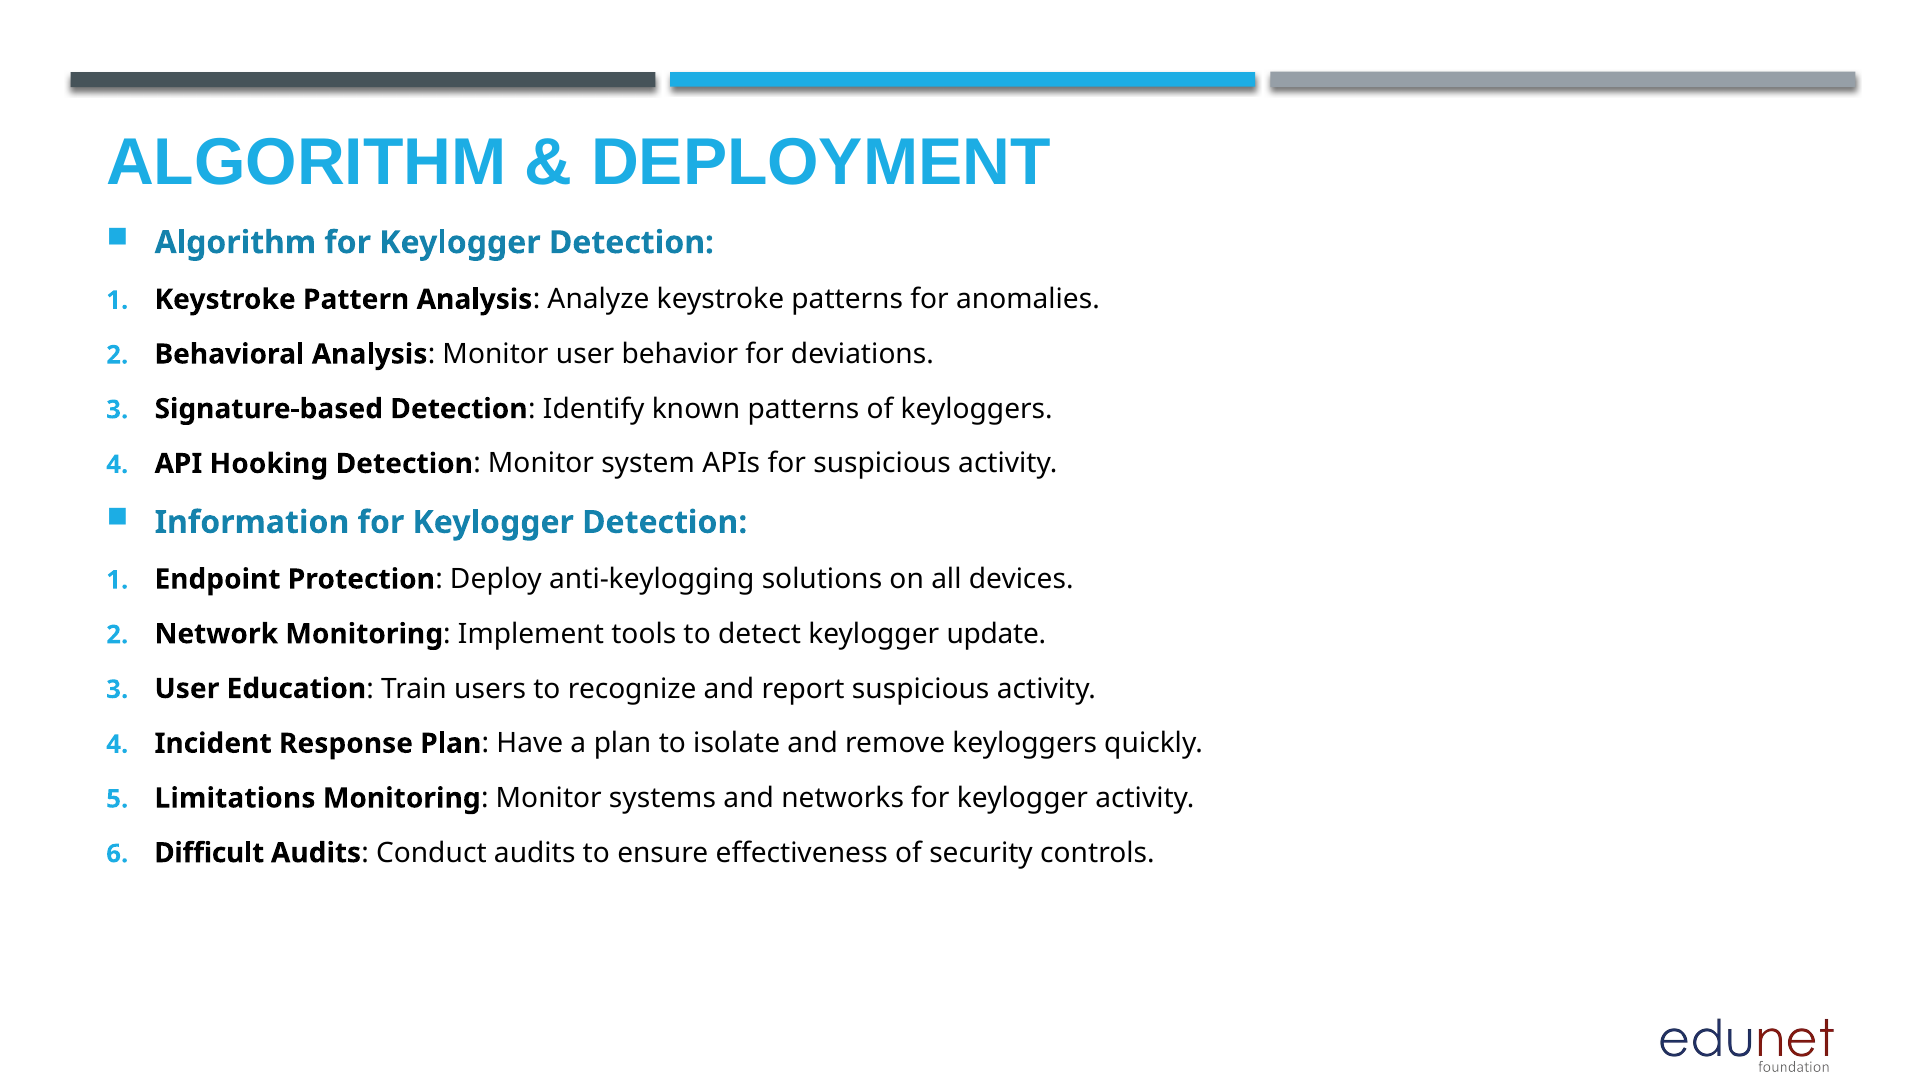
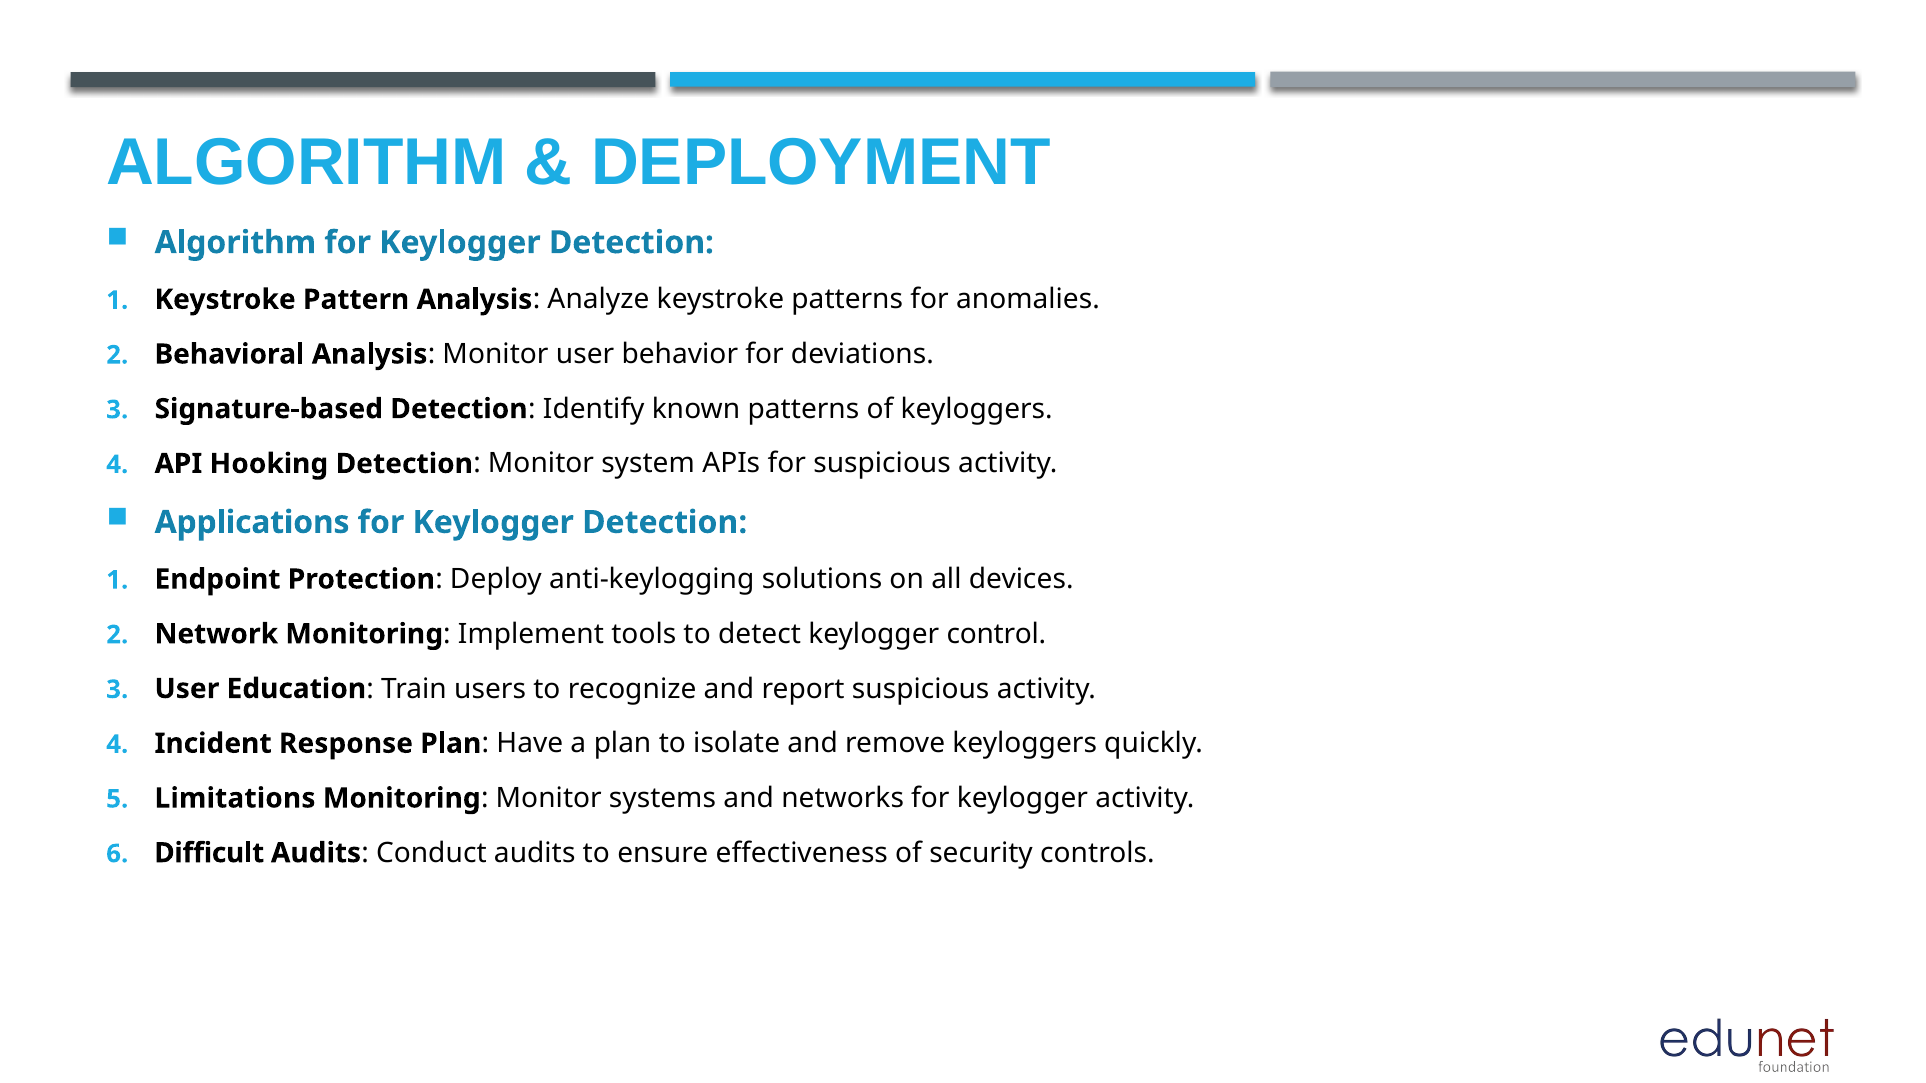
Information: Information -> Applications (252, 523)
update: update -> control (996, 634)
